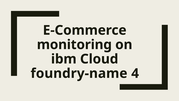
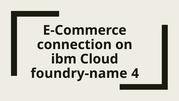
monitoring: monitoring -> connection (74, 45)
